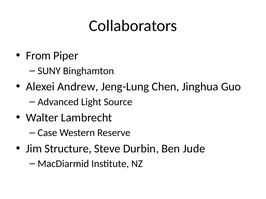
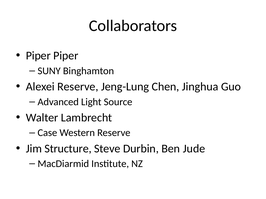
From: From -> Piper (38, 56)
Alexei Andrew: Andrew -> Reserve (78, 87)
